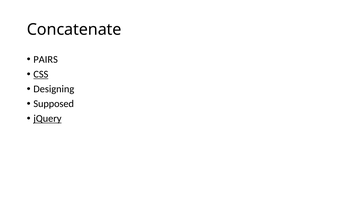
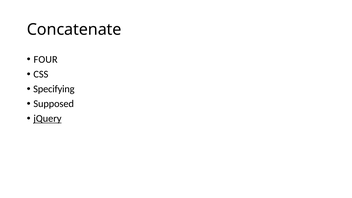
PAIRS: PAIRS -> FOUR (46, 60)
CSS underline: present -> none (41, 74)
Designing: Designing -> Specifying (54, 89)
